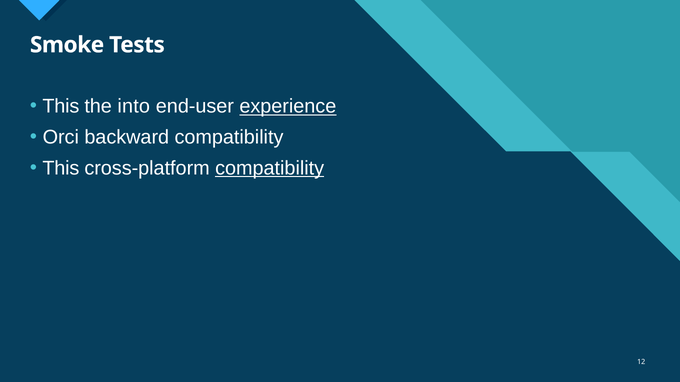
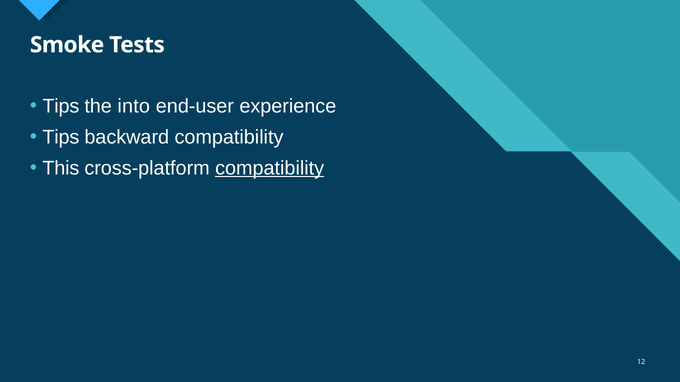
This: This -> Tips (61, 106)
experience underline: present -> none (288, 106)
Orci: Orci -> Tips (61, 137)
